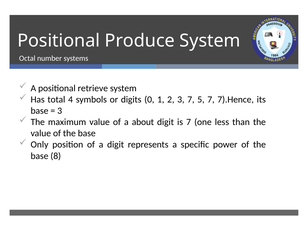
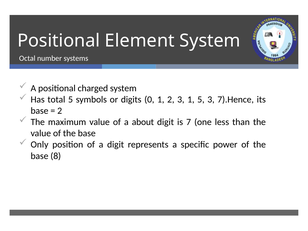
Produce: Produce -> Element (140, 41)
retrieve: retrieve -> charged (93, 88)
total 4: 4 -> 5 (71, 99)
3 7: 7 -> 1 (191, 99)
5 7: 7 -> 3 (211, 99)
3: 3 -> 2 (60, 111)
